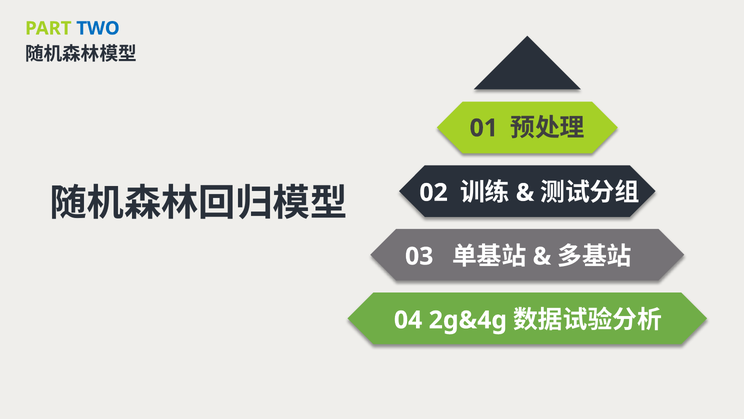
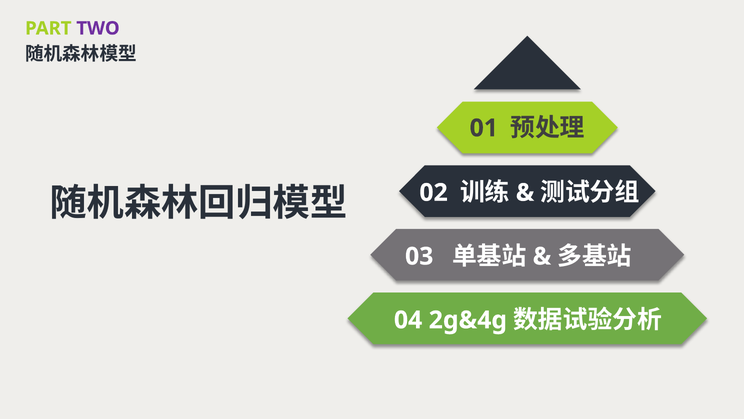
TWO colour: blue -> purple (98, 28)
